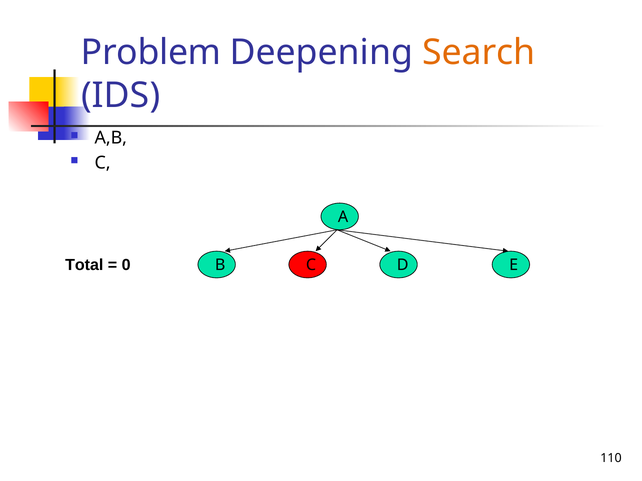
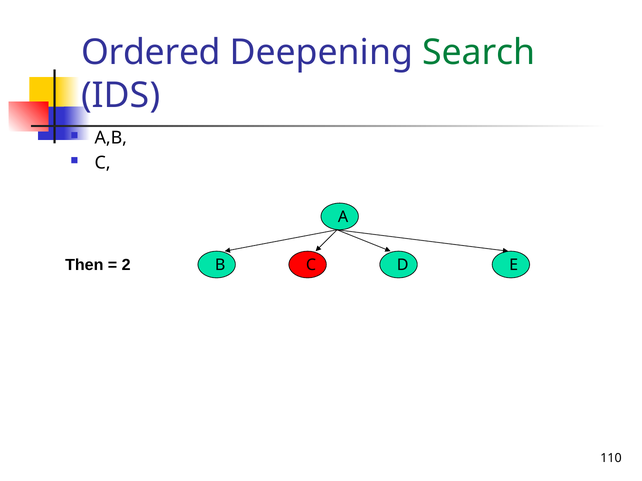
Problem: Problem -> Ordered (151, 53)
Search colour: orange -> green (479, 53)
Total: Total -> Then (84, 265)
0: 0 -> 2 (126, 265)
